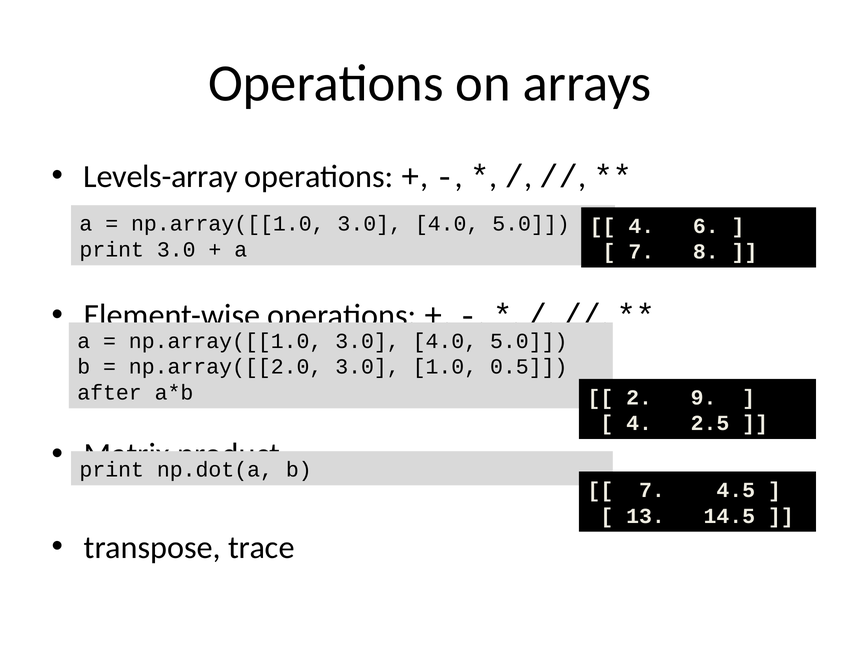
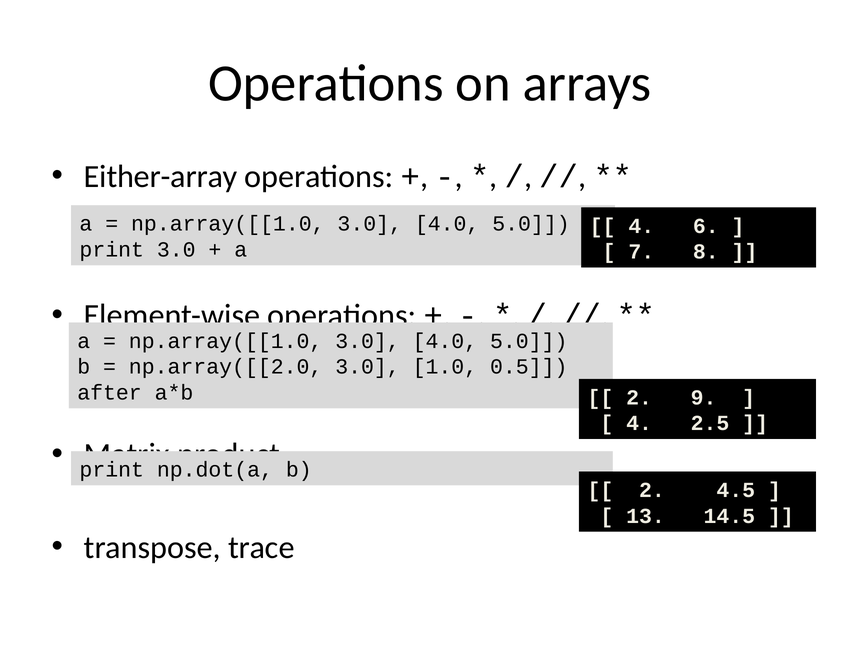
Levels-array: Levels-array -> Either-array (161, 176)
7: 7 -> 2 (652, 490)
